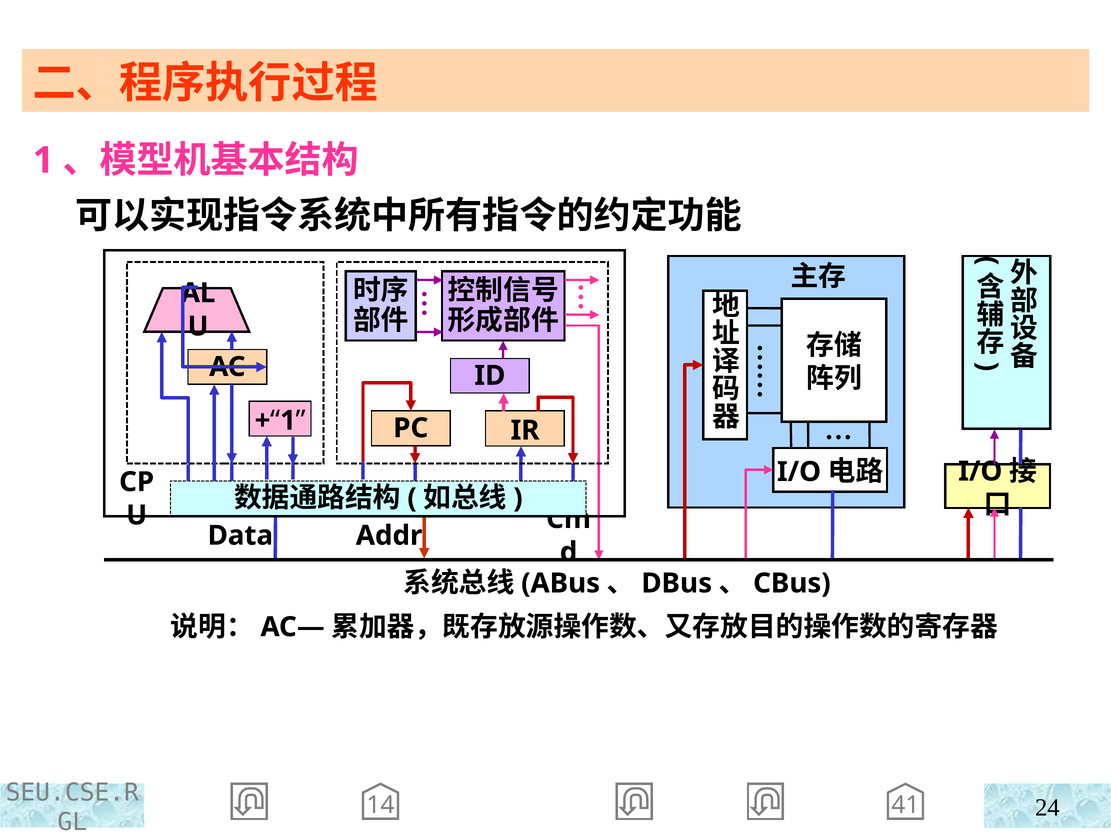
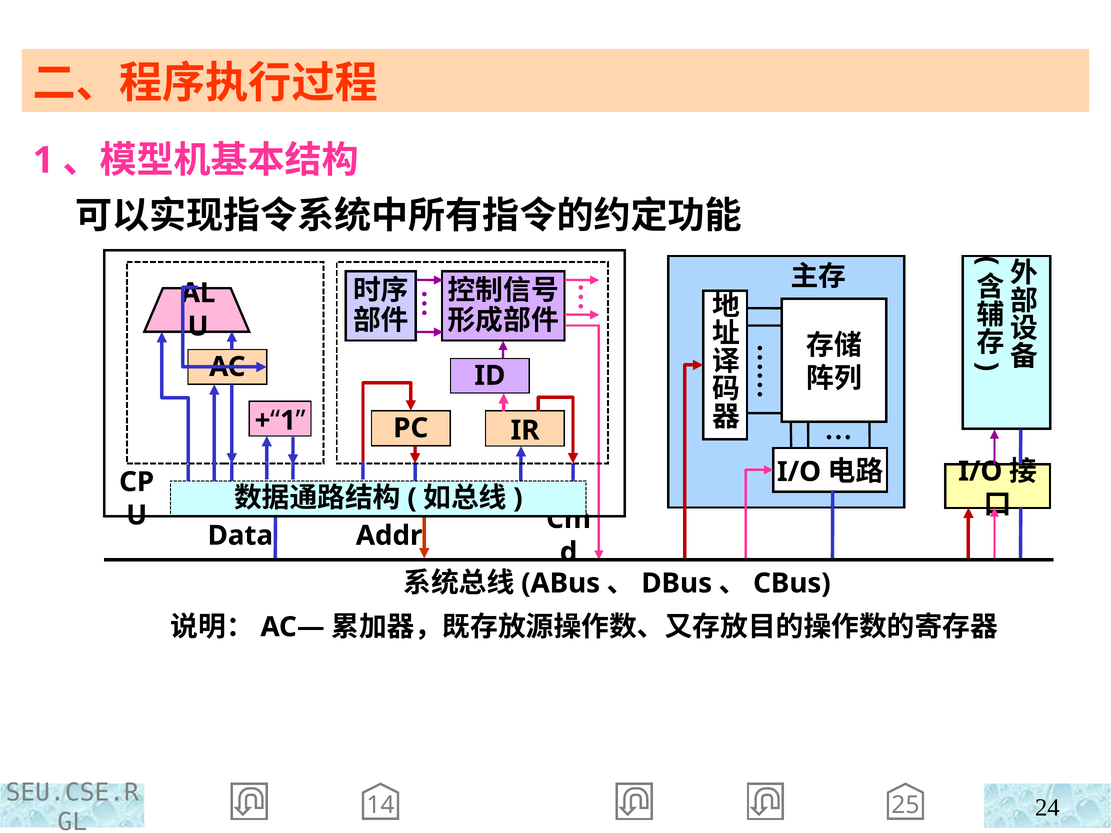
41: 41 -> 25 (905, 805)
